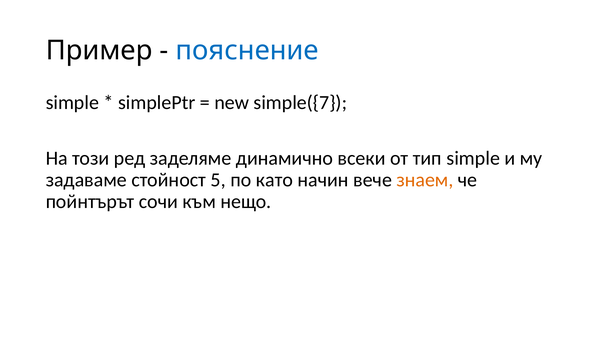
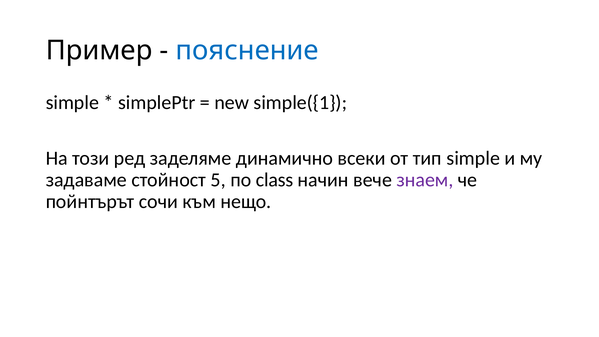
simple({7: simple({7 -> simple({1 (300, 103)
като: като -> class (275, 180)
знаем colour: orange -> purple (425, 180)
